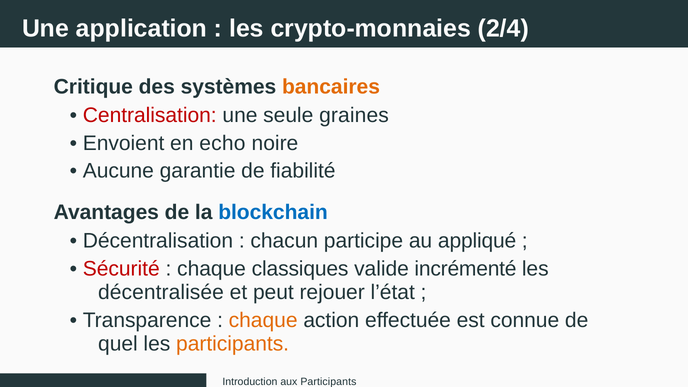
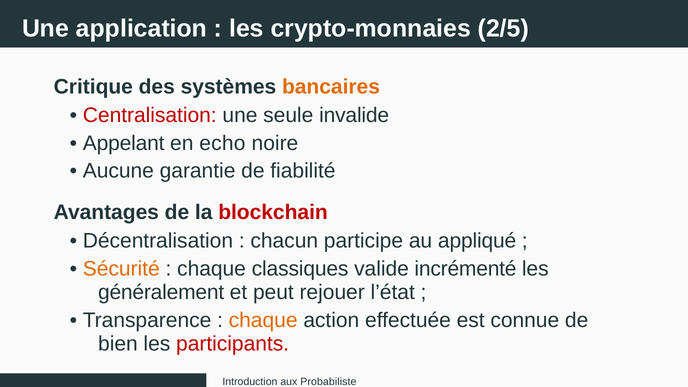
2/4: 2/4 -> 2/5 (503, 28)
graines: graines -> invalide (354, 115)
Envoient: Envoient -> Appelant (124, 143)
blockchain colour: blue -> red (273, 212)
Sécurité colour: red -> orange (121, 269)
décentralisée: décentralisée -> généralement (161, 292)
quel: quel -> bien (118, 344)
participants colour: orange -> red (233, 344)
aux Participants: Participants -> Probabiliste (328, 382)
